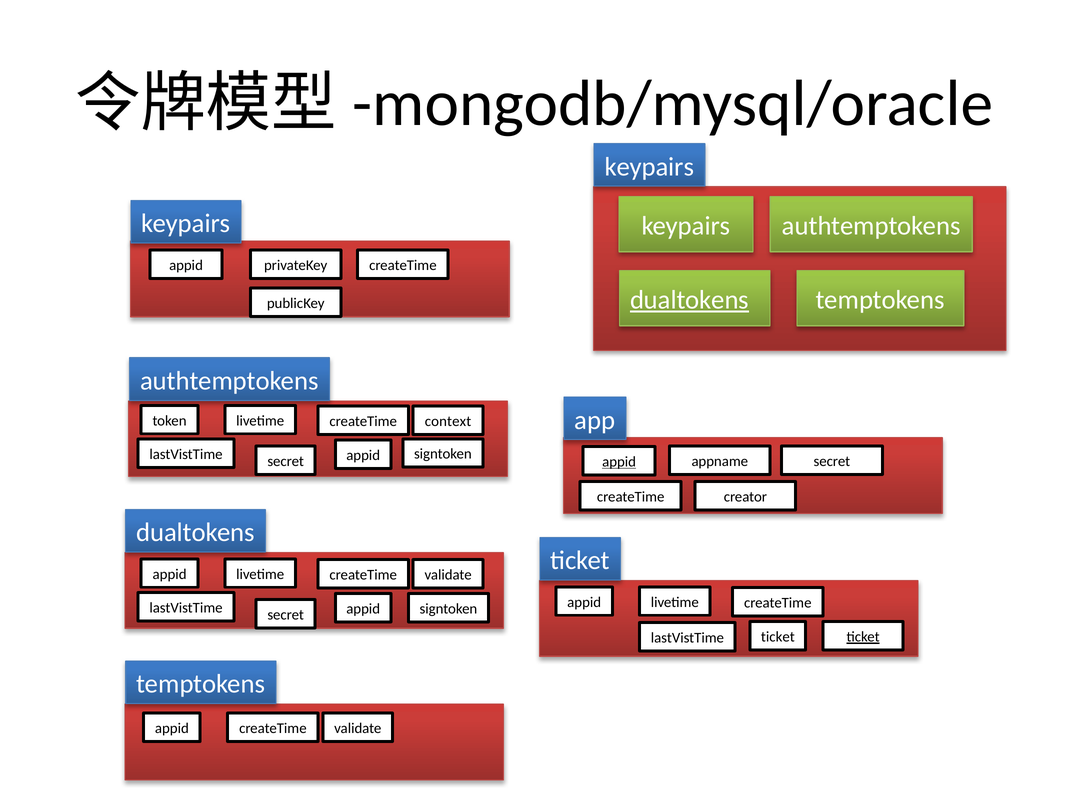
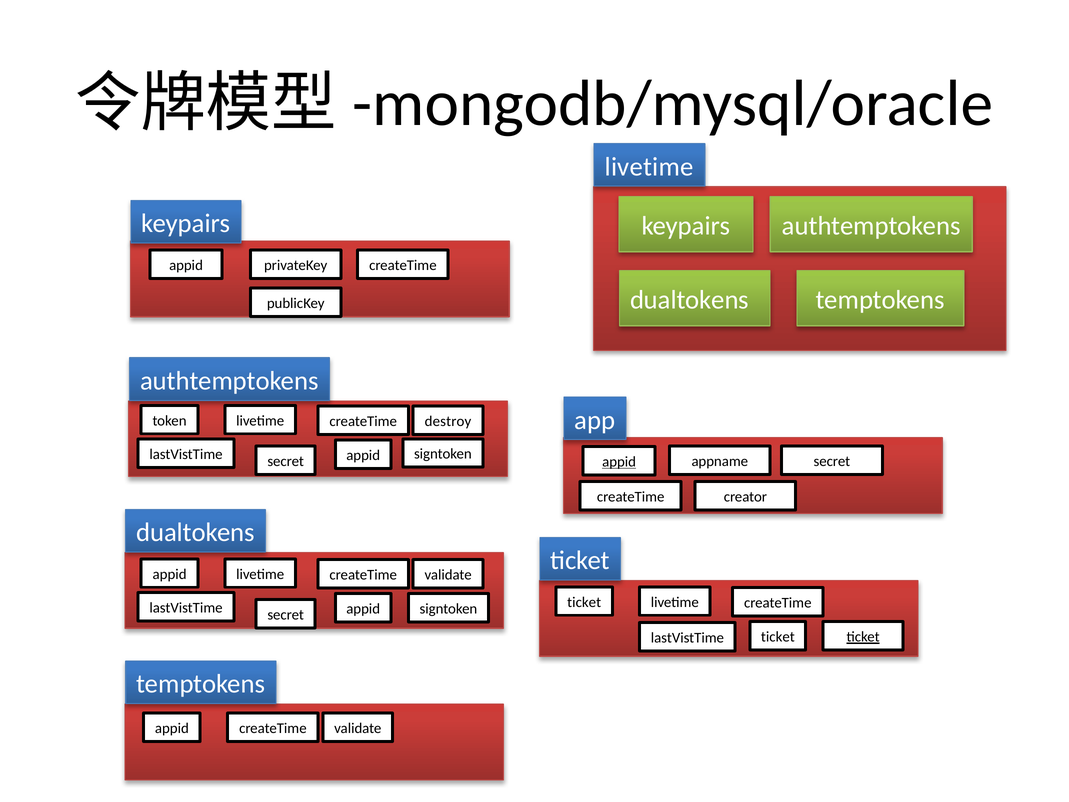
keypairs: keypairs -> livetime (649, 167)
dualtokens underline: present -> none (689, 300)
context: context -> destroy (448, 421)
appid: appid -> ticket (584, 602)
